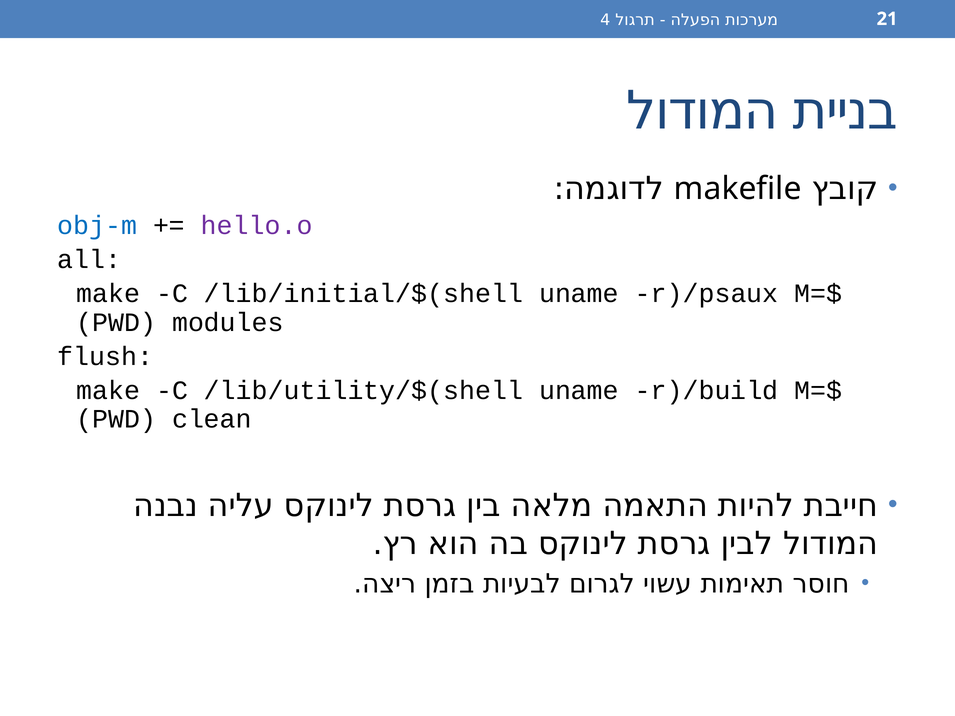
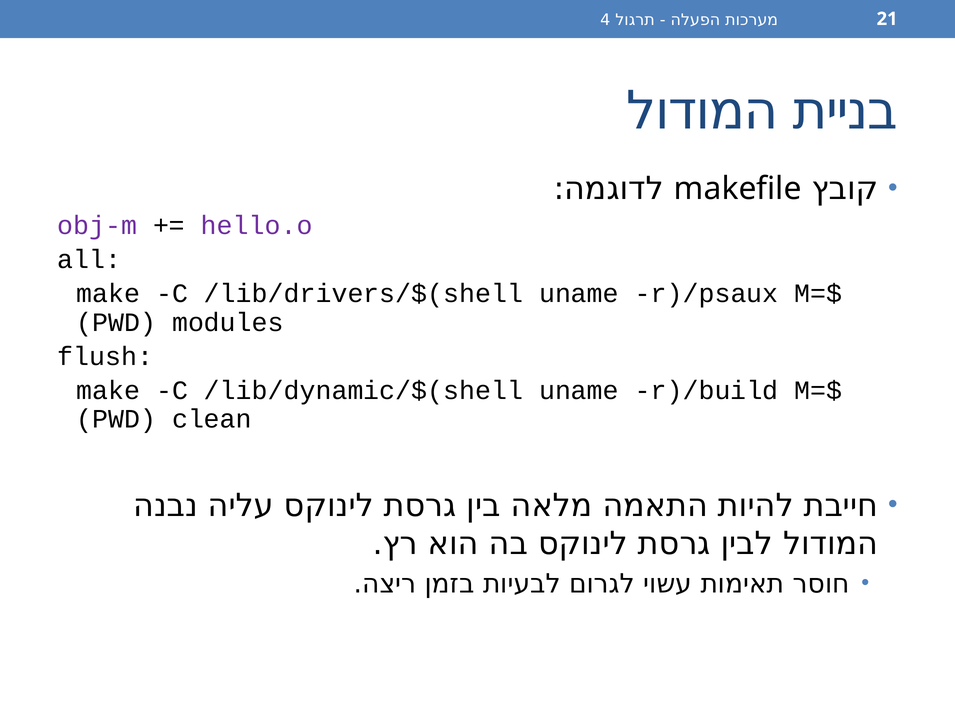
obj-m colour: blue -> purple (97, 226)
/lib/initial/$(shell: /lib/initial/$(shell -> /lib/drivers/$(shell (363, 294)
/lib/utility/$(shell: /lib/utility/$(shell -> /lib/dynamic/$(shell (363, 390)
